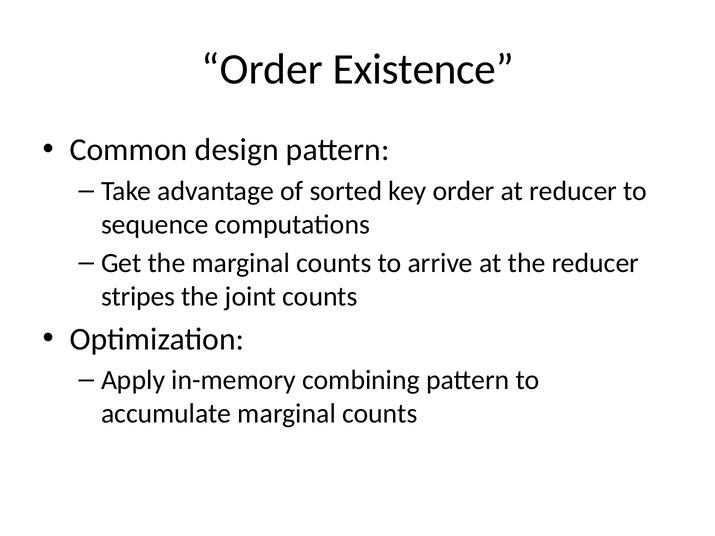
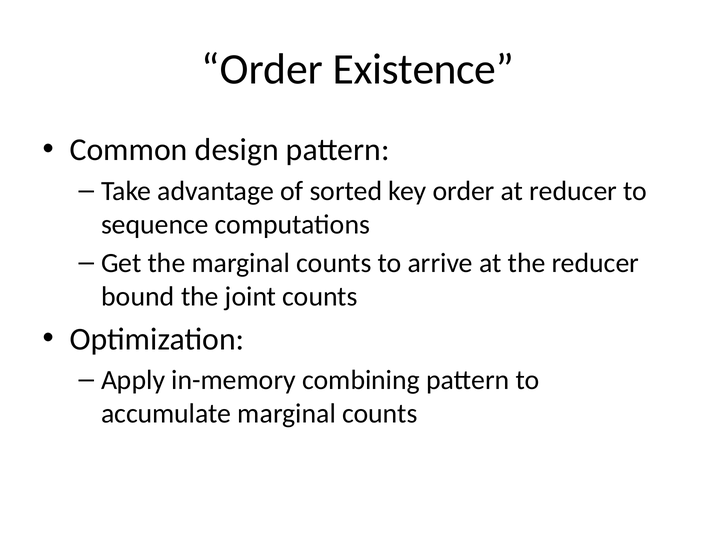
stripes: stripes -> bound (138, 297)
